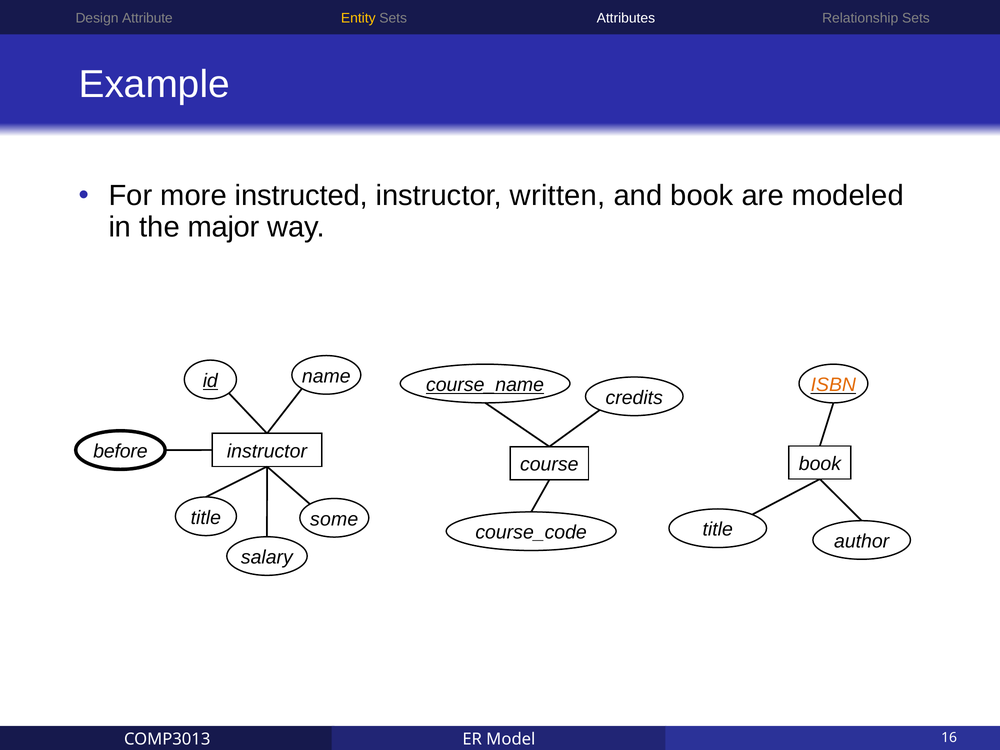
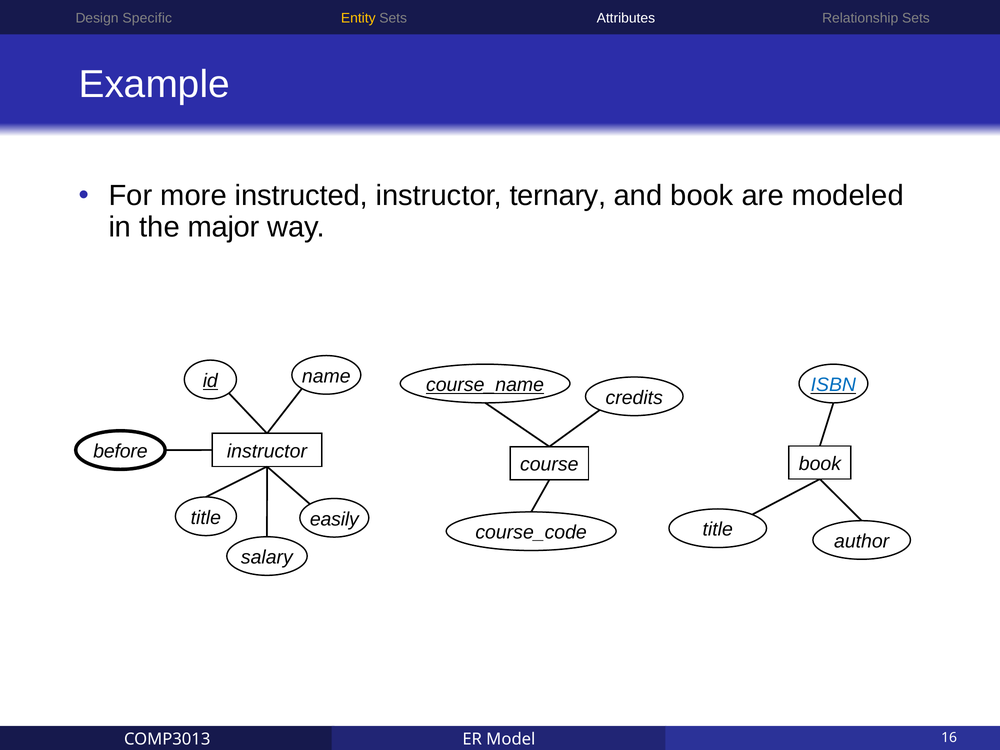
Attribute: Attribute -> Specific (147, 18)
written: written -> ternary (558, 196)
ISBN colour: orange -> blue (833, 385)
some: some -> easily (334, 519)
